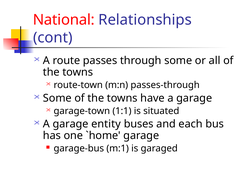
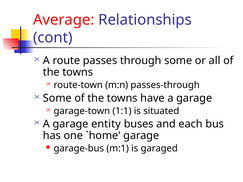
National: National -> Average (64, 20)
